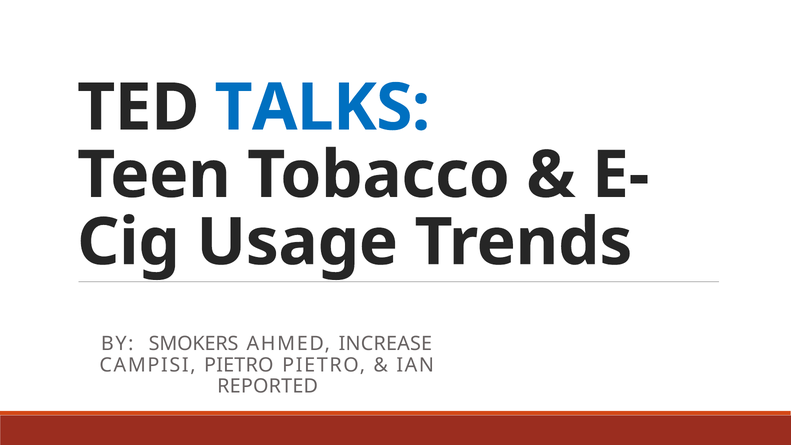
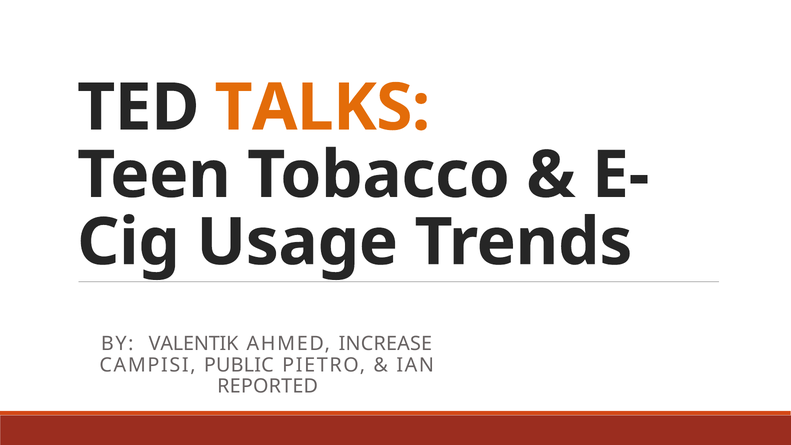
TALKS colour: blue -> orange (322, 108)
SMOKERS: SMOKERS -> VALENTIK (194, 344)
CAMPISI PIETRO: PIETRO -> PUBLIC (239, 365)
